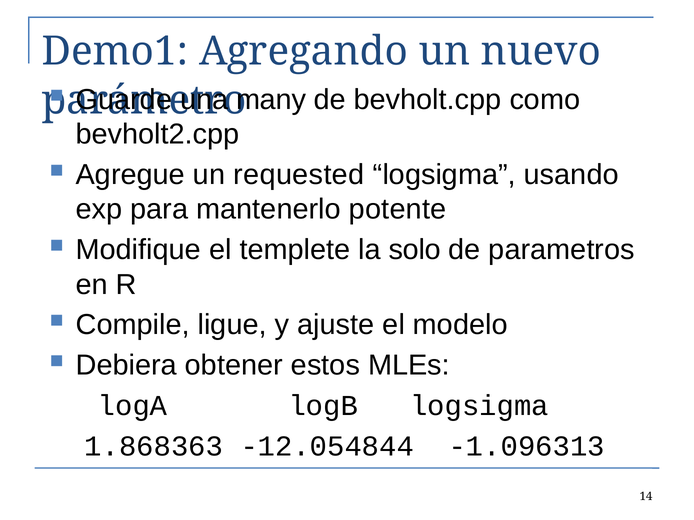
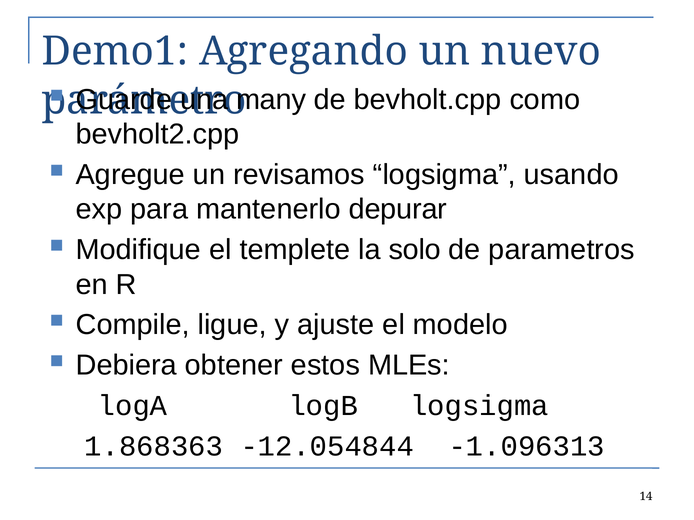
requested: requested -> revisamos (299, 175)
potente: potente -> depurar (398, 210)
